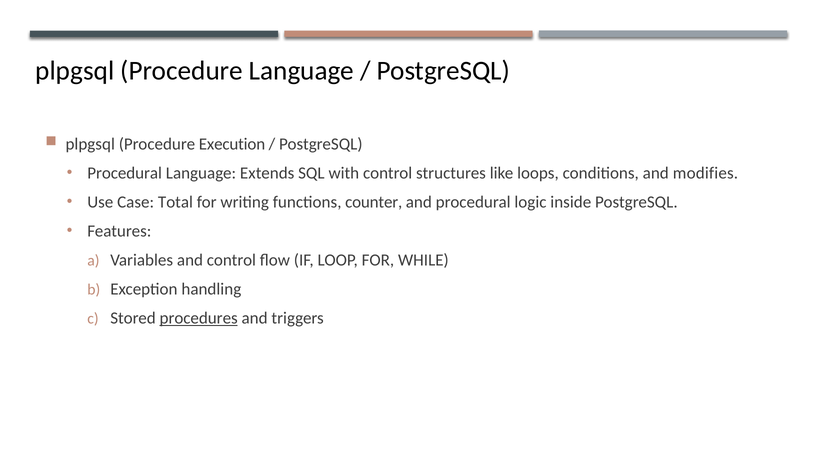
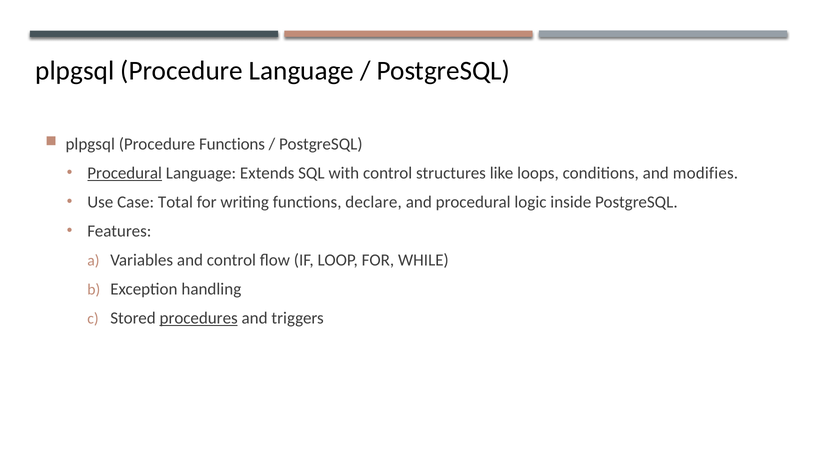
Procedure Execution: Execution -> Functions (232, 144)
Procedural underline: none -> present (125, 173)
counter: counter -> declare (374, 202)
